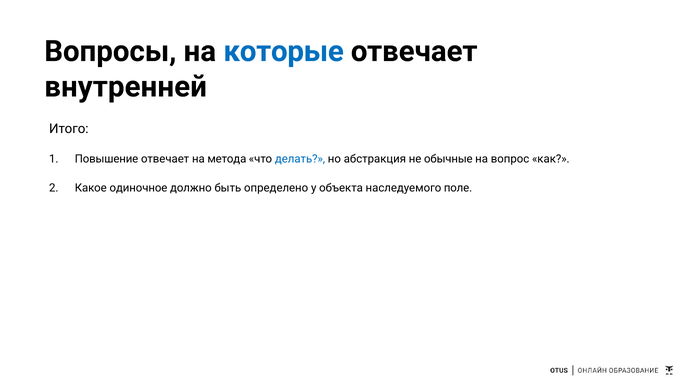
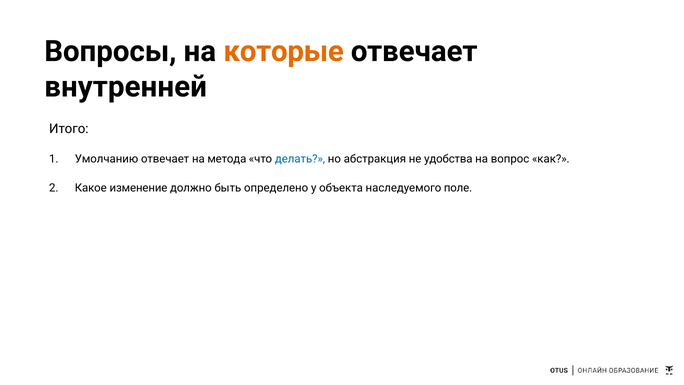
которые colour: blue -> orange (284, 51)
Повышение: Повышение -> Умолчанию (106, 159)
обычные: обычные -> удобства (448, 159)
одиночное: одиночное -> изменение (138, 188)
